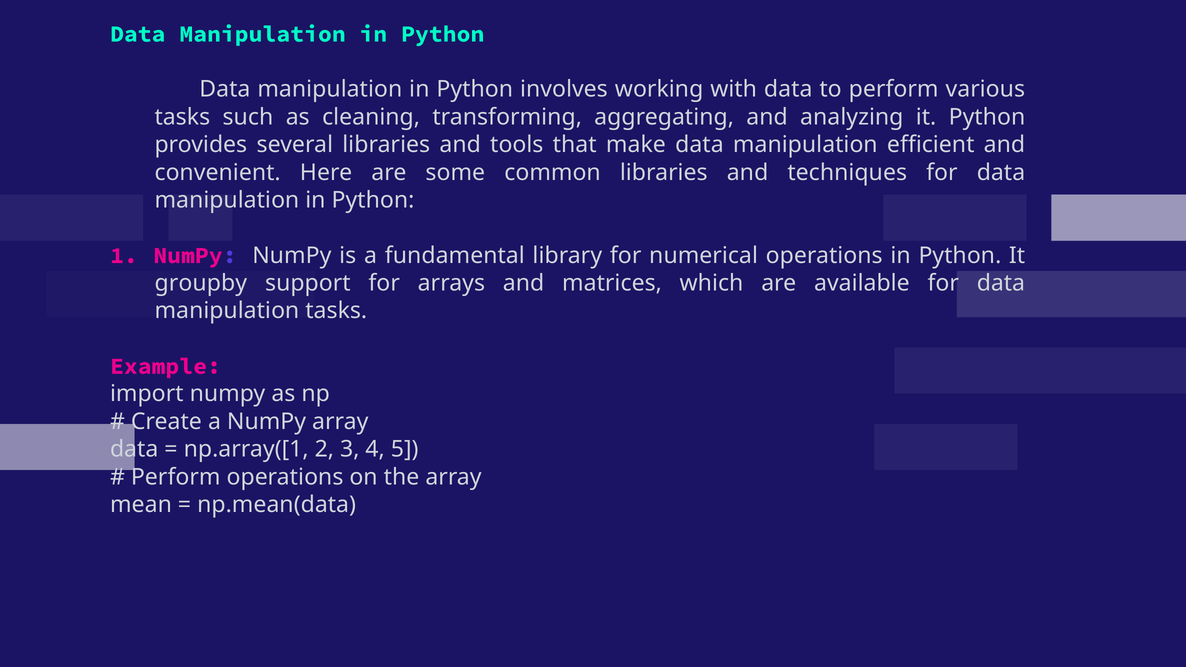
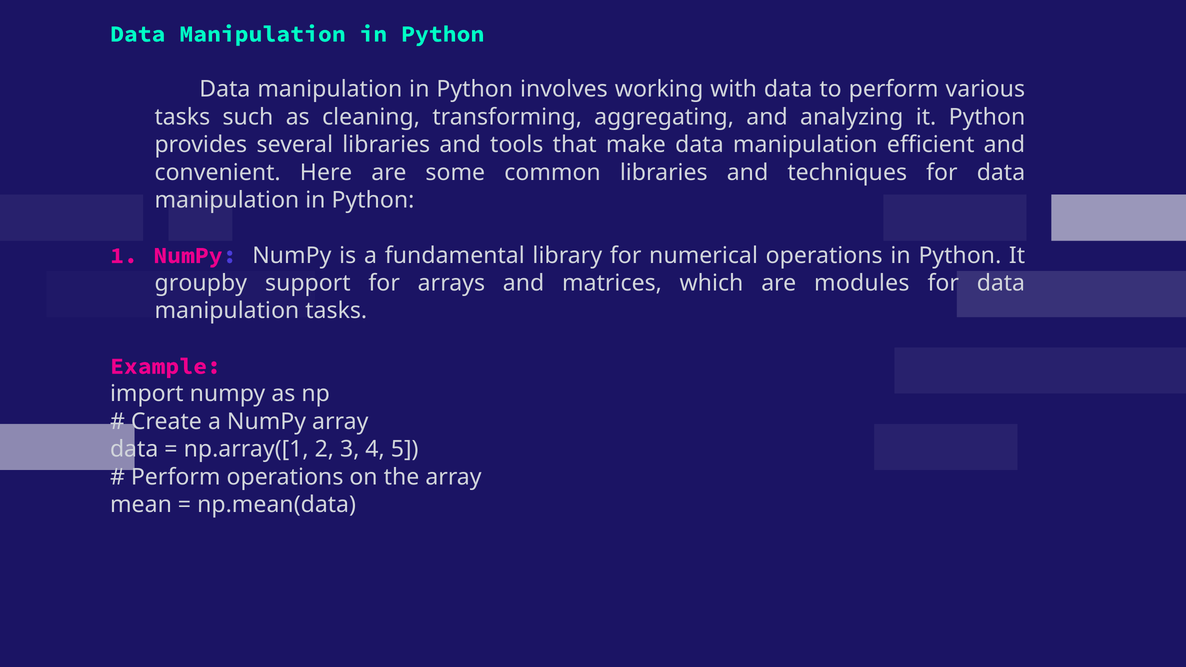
available: available -> modules (862, 283)
